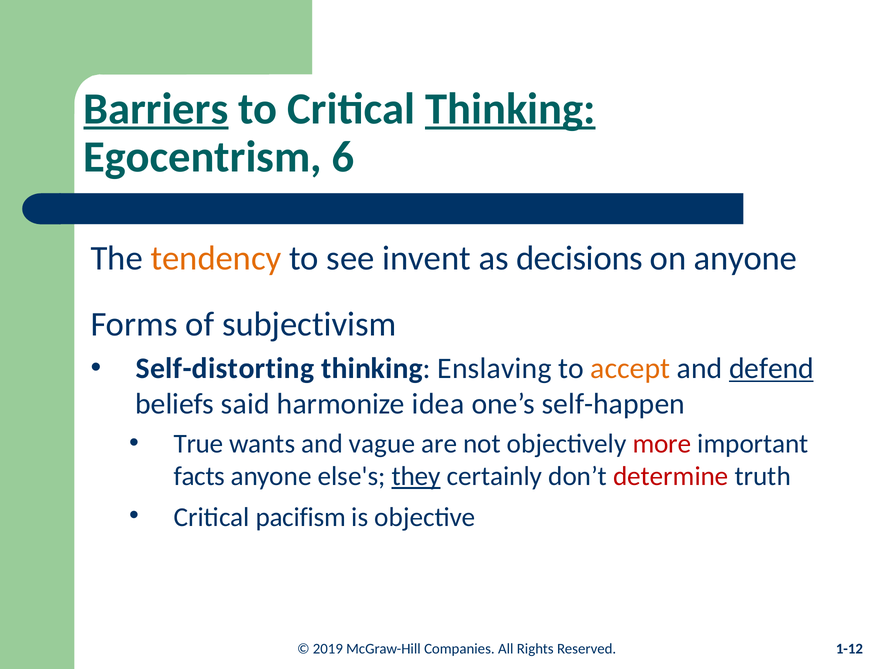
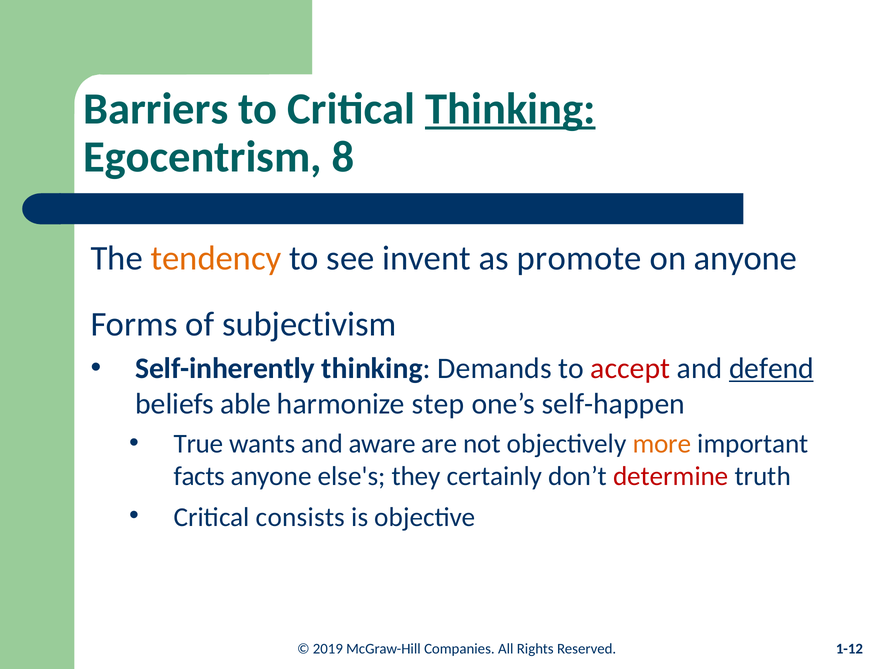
Barriers underline: present -> none (156, 109)
6: 6 -> 8 (343, 157)
decisions: decisions -> promote (579, 258)
Self-distorting: Self-distorting -> Self-inherently (225, 368)
Enslaving: Enslaving -> Demands (495, 368)
accept colour: orange -> red (630, 368)
said: said -> able (246, 404)
idea: idea -> step (438, 404)
vague: vague -> aware (382, 444)
more colour: red -> orange (662, 444)
they underline: present -> none (416, 476)
pacifism: pacifism -> consists (300, 517)
